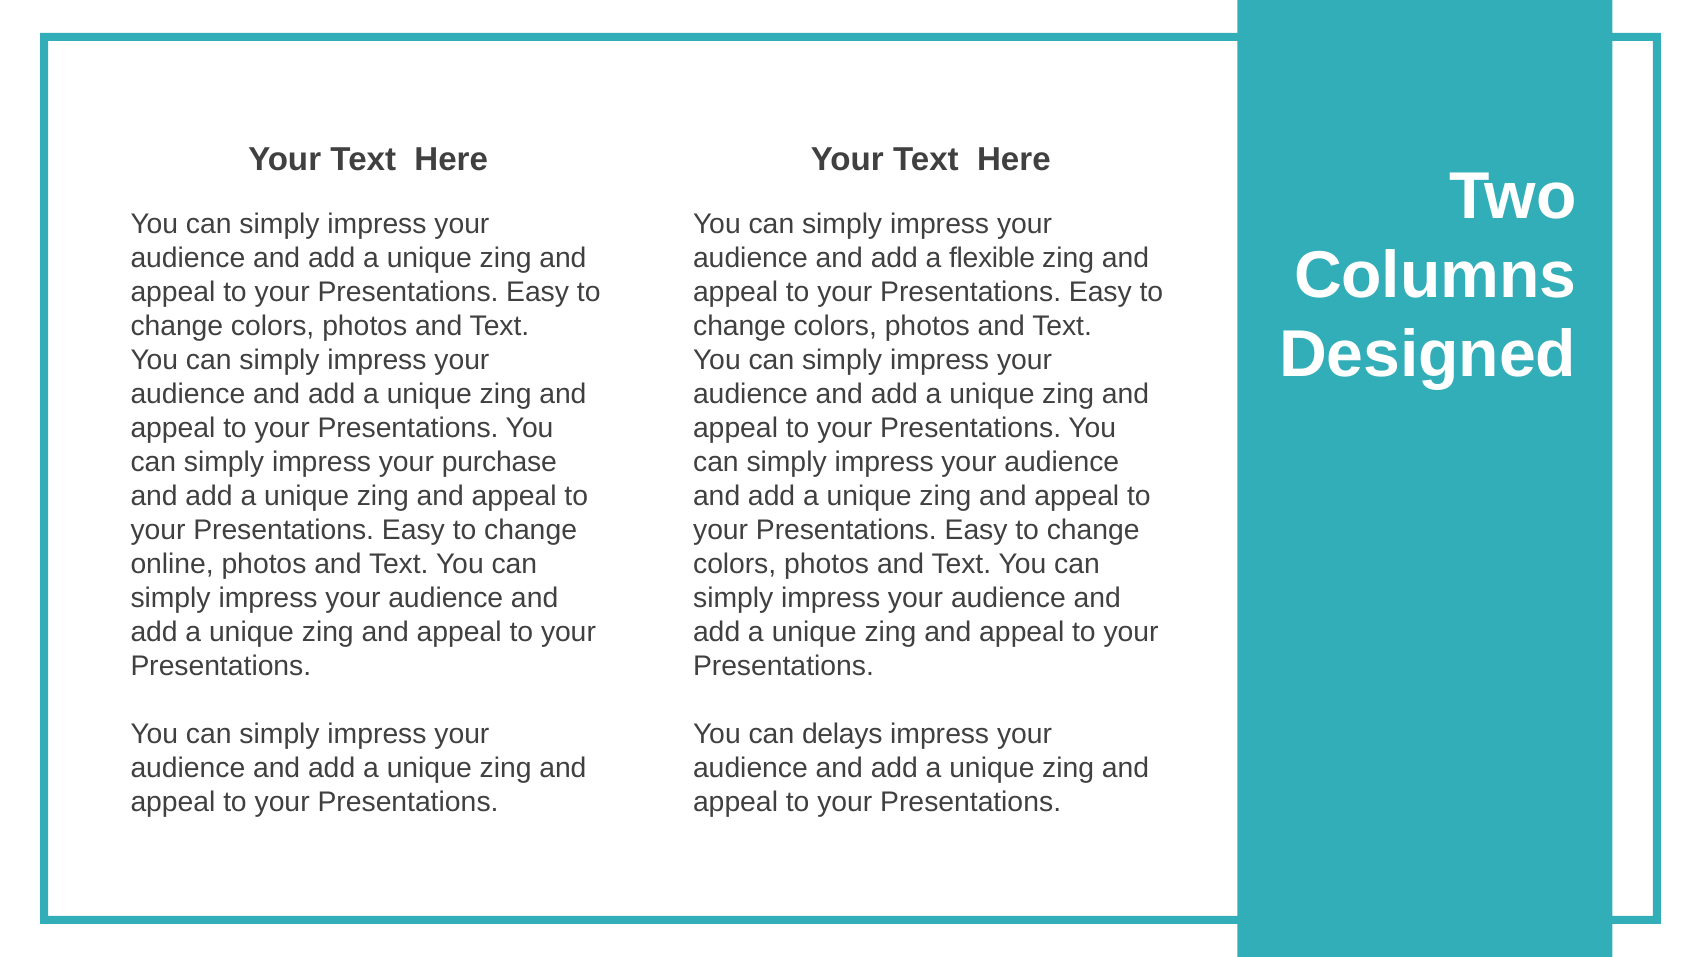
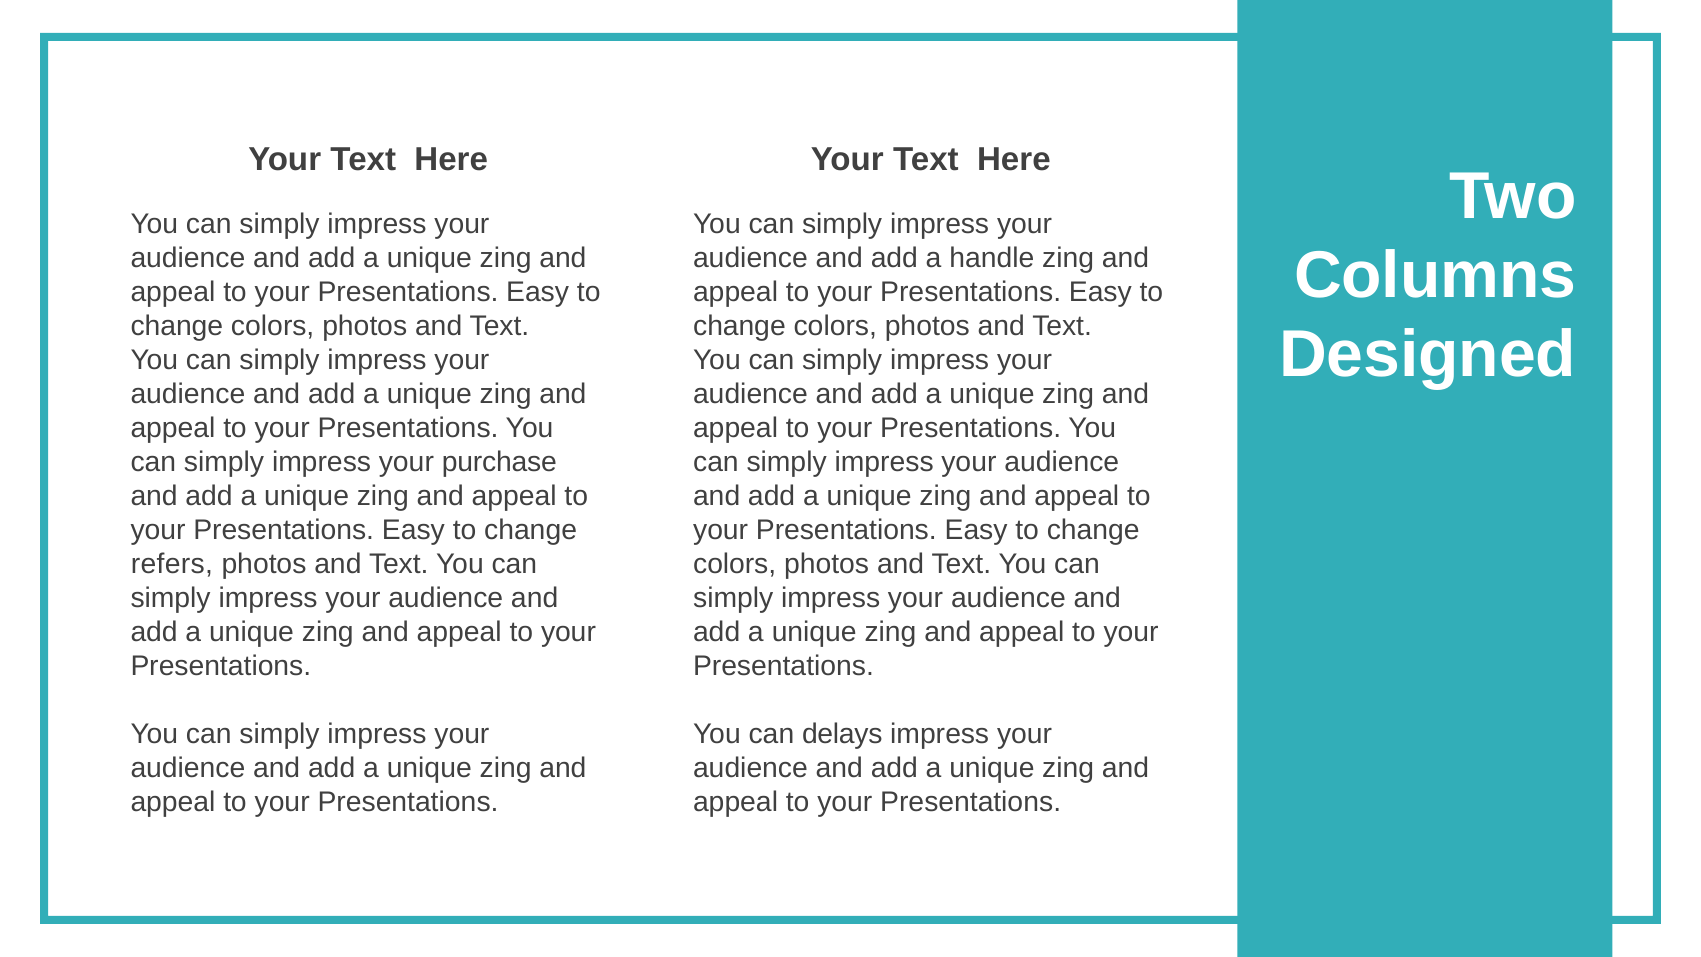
flexible: flexible -> handle (992, 258)
online: online -> refers (172, 564)
